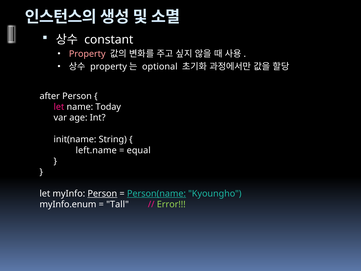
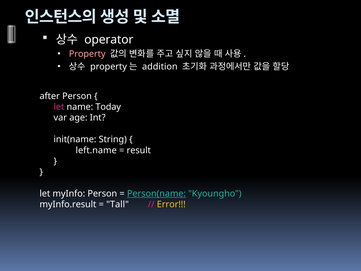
constant: constant -> operator (109, 40)
optional: optional -> addition (160, 67)
equal: equal -> result (139, 150)
Person underline: present -> none (102, 193)
myInfo.enum: myInfo.enum -> myInfo.result (68, 204)
Error colour: light green -> yellow (171, 204)
